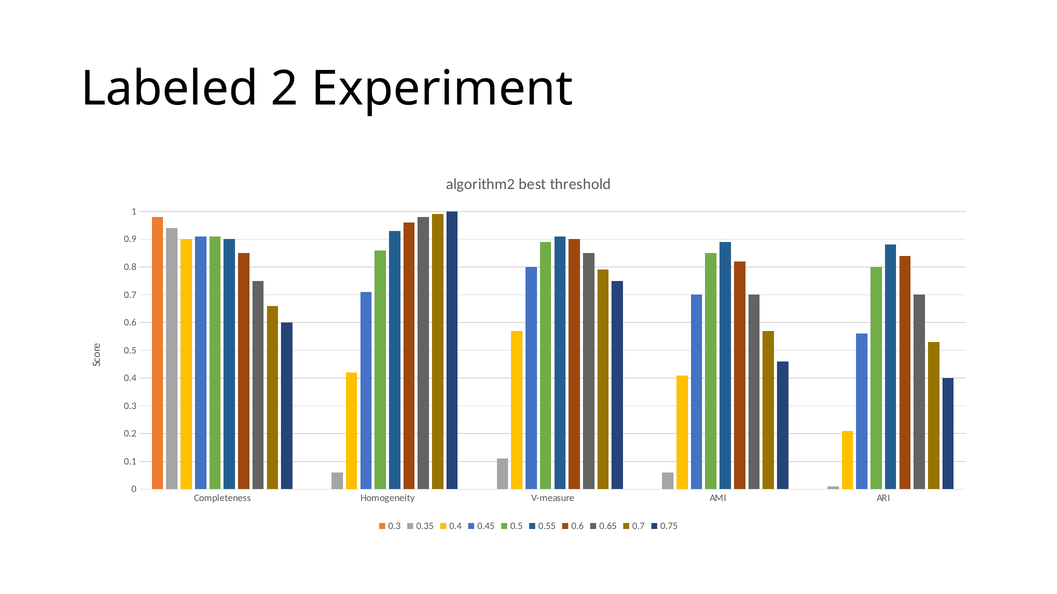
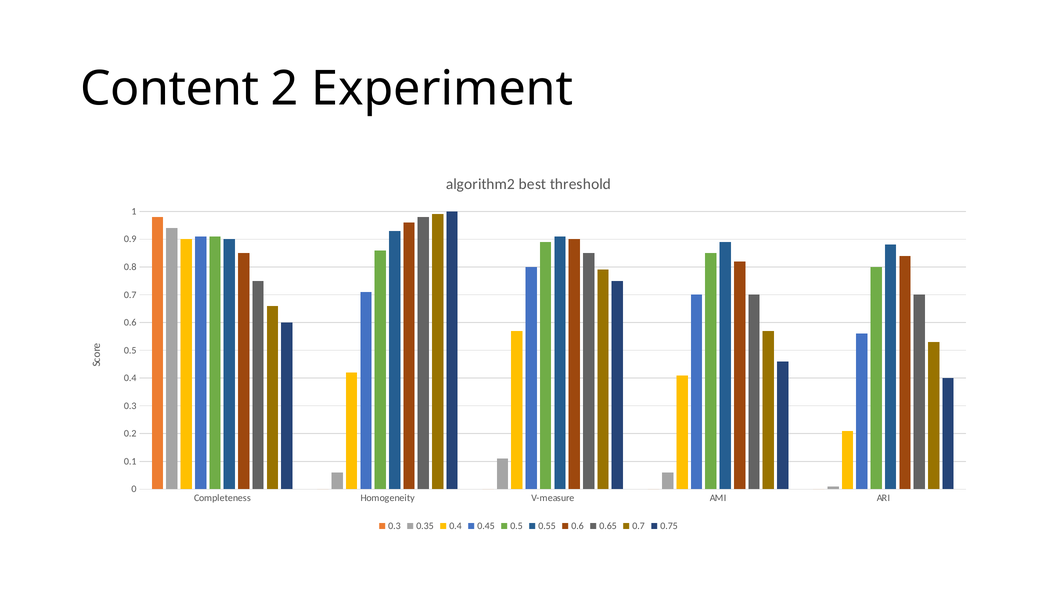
Labeled: Labeled -> Content (170, 89)
